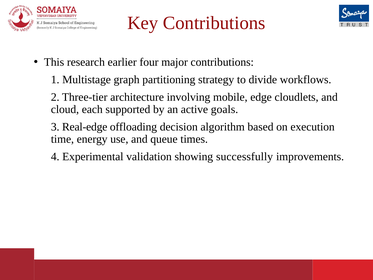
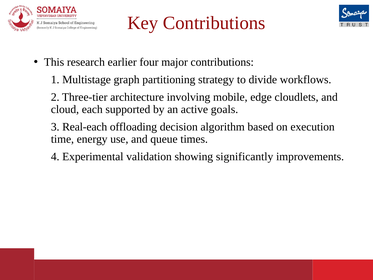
Real-edge: Real-edge -> Real-each (85, 127)
successfully: successfully -> significantly (245, 156)
